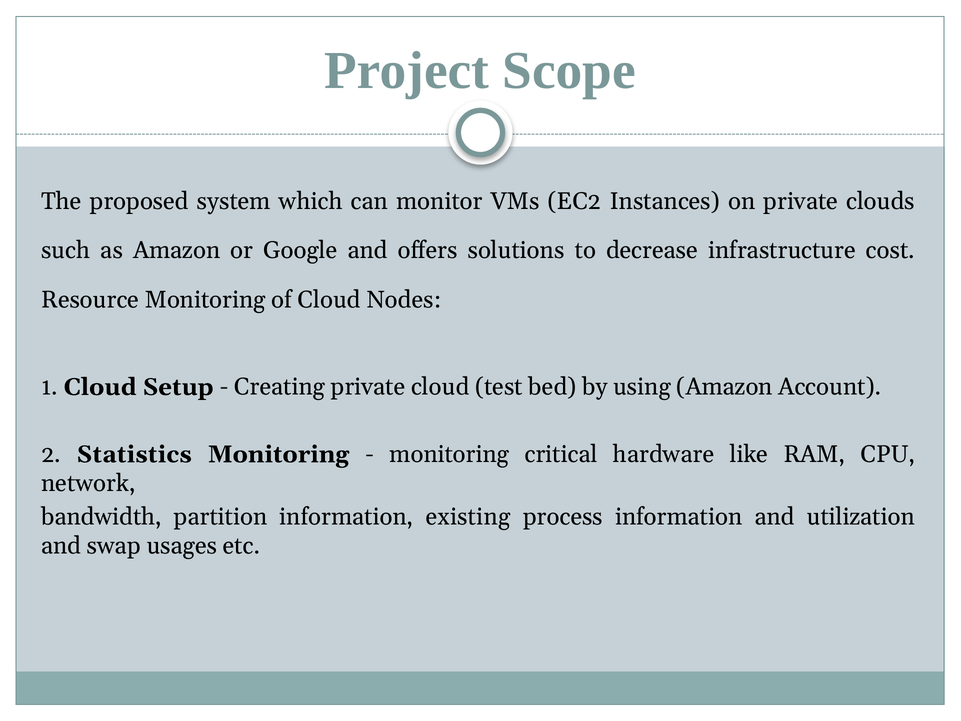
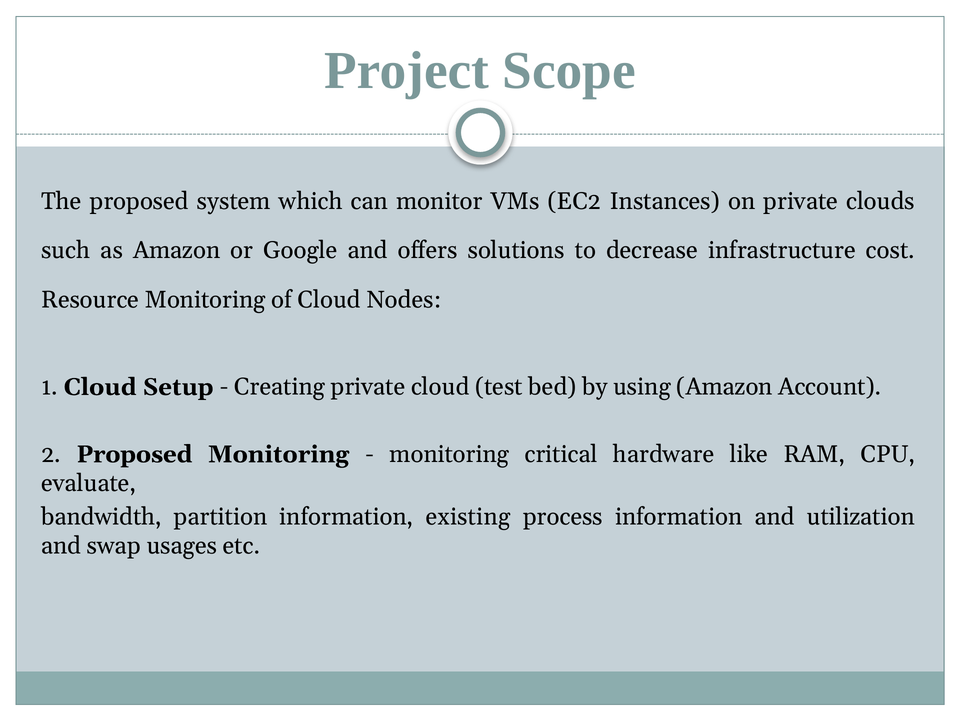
2 Statistics: Statistics -> Proposed (134, 454)
network: network -> evaluate (89, 483)
